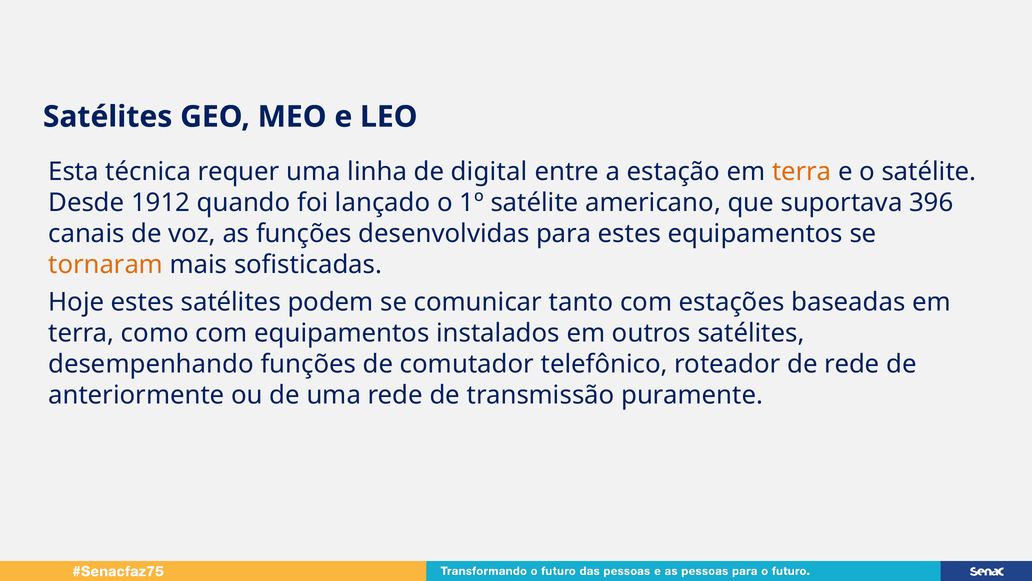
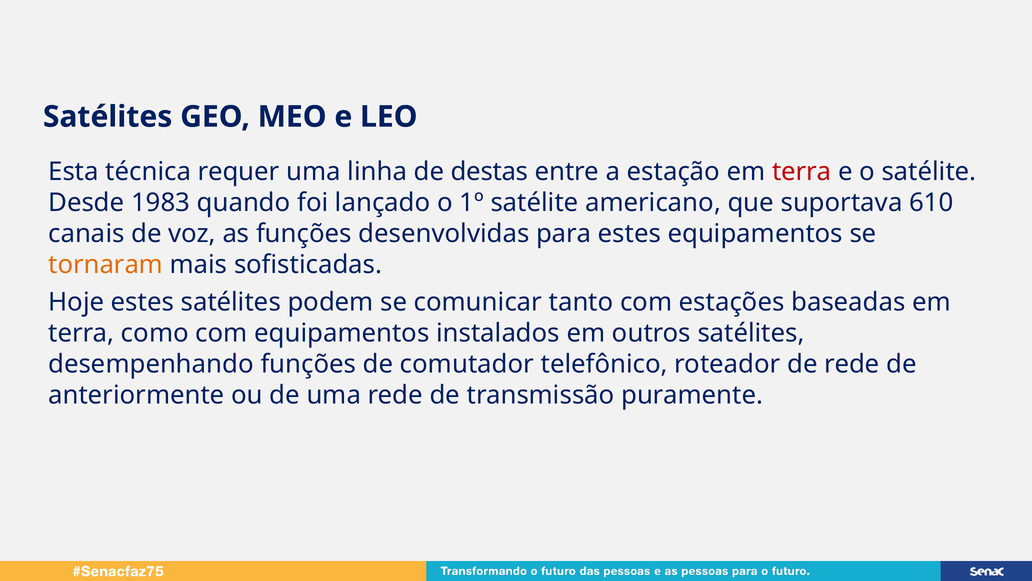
digital: digital -> destas (490, 172)
terra colour: orange -> red (802, 172)
1912: 1912 -> 1983 (161, 203)
396: 396 -> 610 (931, 203)
